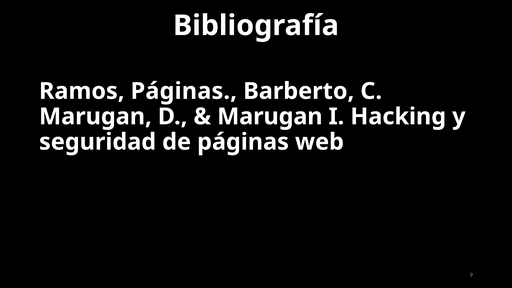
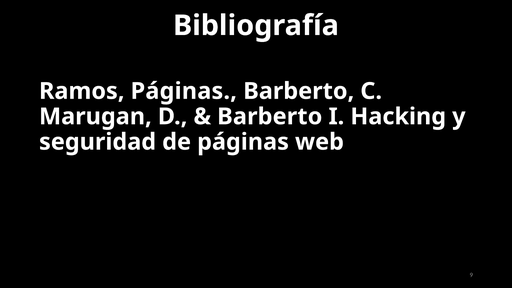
Marugan: Marugan -> Barberto (270, 117)
